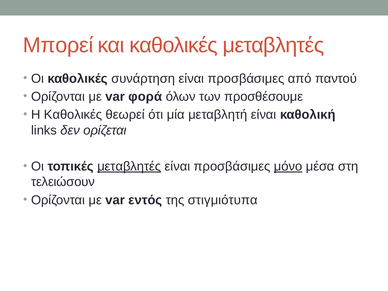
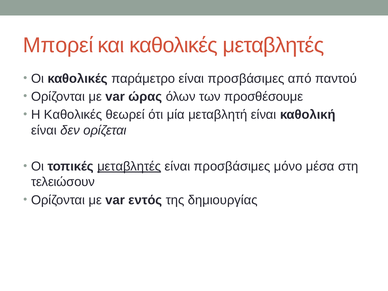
συνάρτηση: συνάρτηση -> παράμετρο (143, 79)
φορά: φορά -> ώρας (145, 97)
links: links -> είναι (44, 130)
μόνο underline: present -> none (288, 166)
στιγμιότυπα: στιγμιότυπα -> δημιουργίας (223, 200)
